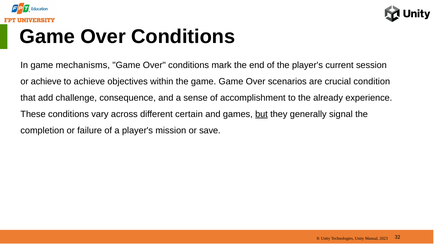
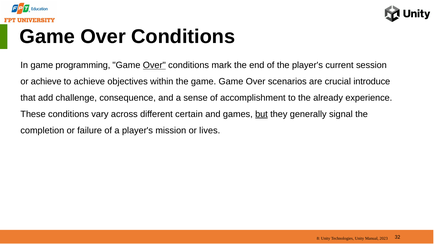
mechanisms: mechanisms -> programming (83, 65)
Over underline: none -> present (154, 65)
condition: condition -> introduce (372, 82)
save: save -> lives (210, 130)
